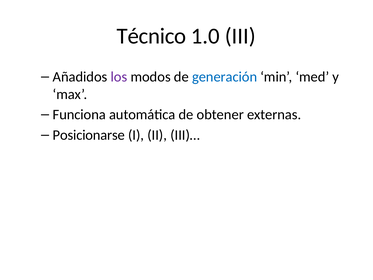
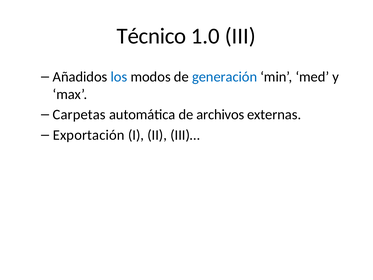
los colour: purple -> blue (119, 77)
Funciona: Funciona -> Carpetas (79, 115)
obtener: obtener -> archivos (220, 115)
Posicionarse: Posicionarse -> Exportación (89, 135)
